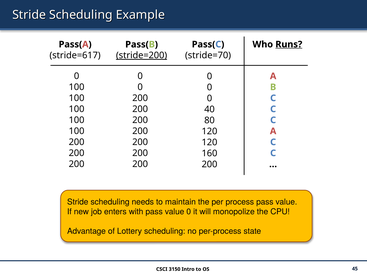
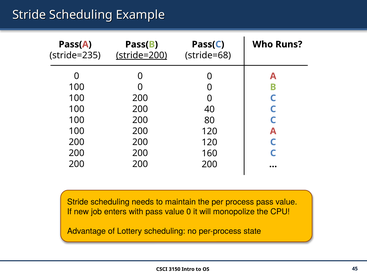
Runs underline: present -> none (289, 44)
stride=617: stride=617 -> stride=235 (75, 55)
stride=70: stride=70 -> stride=68 (208, 55)
